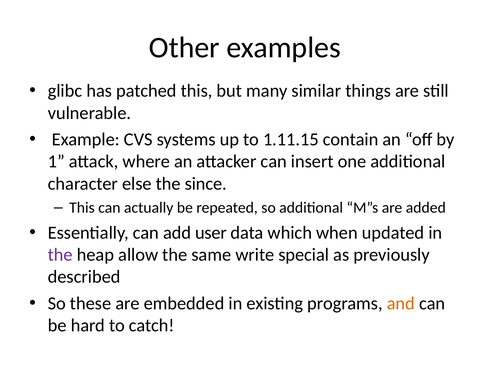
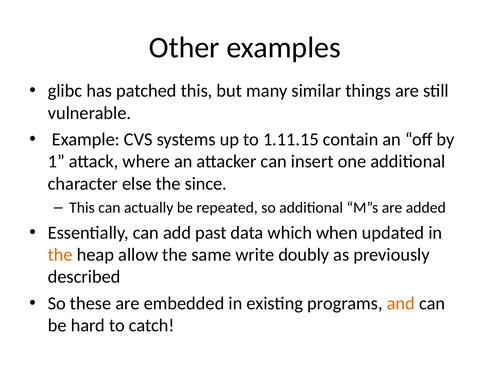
user: user -> past (211, 232)
the colour: purple -> orange (60, 254)
special: special -> doubly (304, 254)
